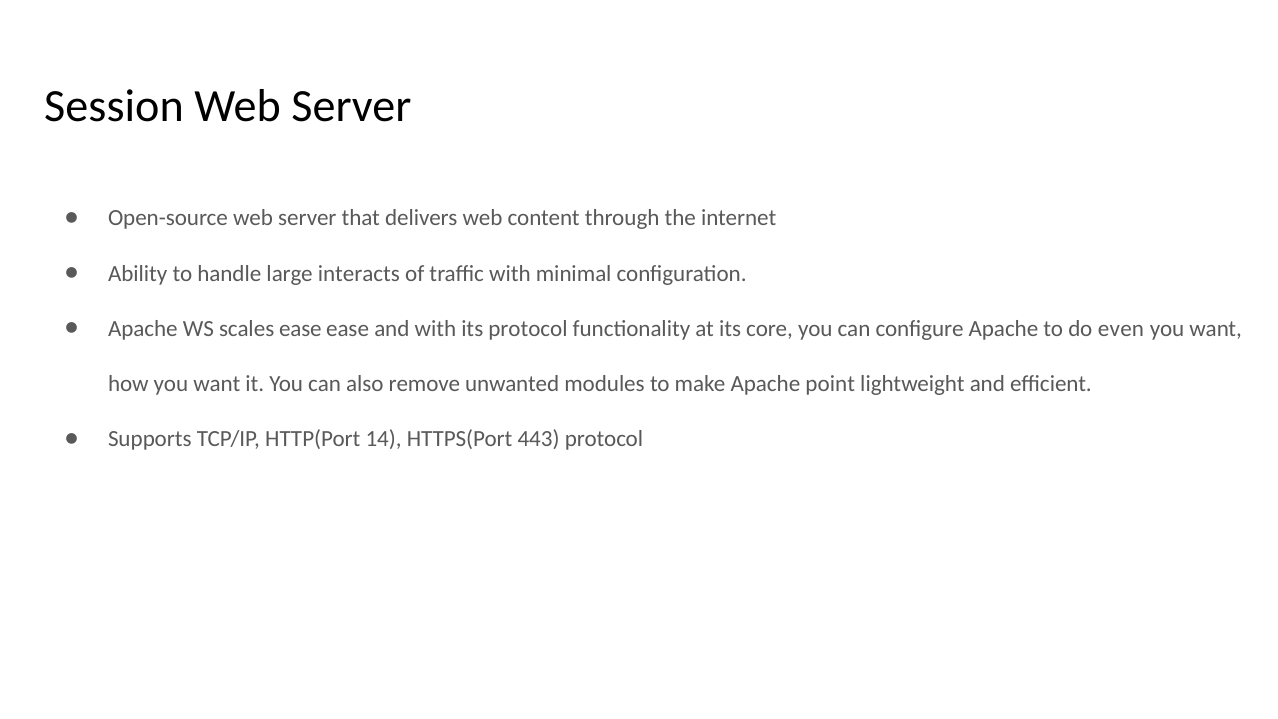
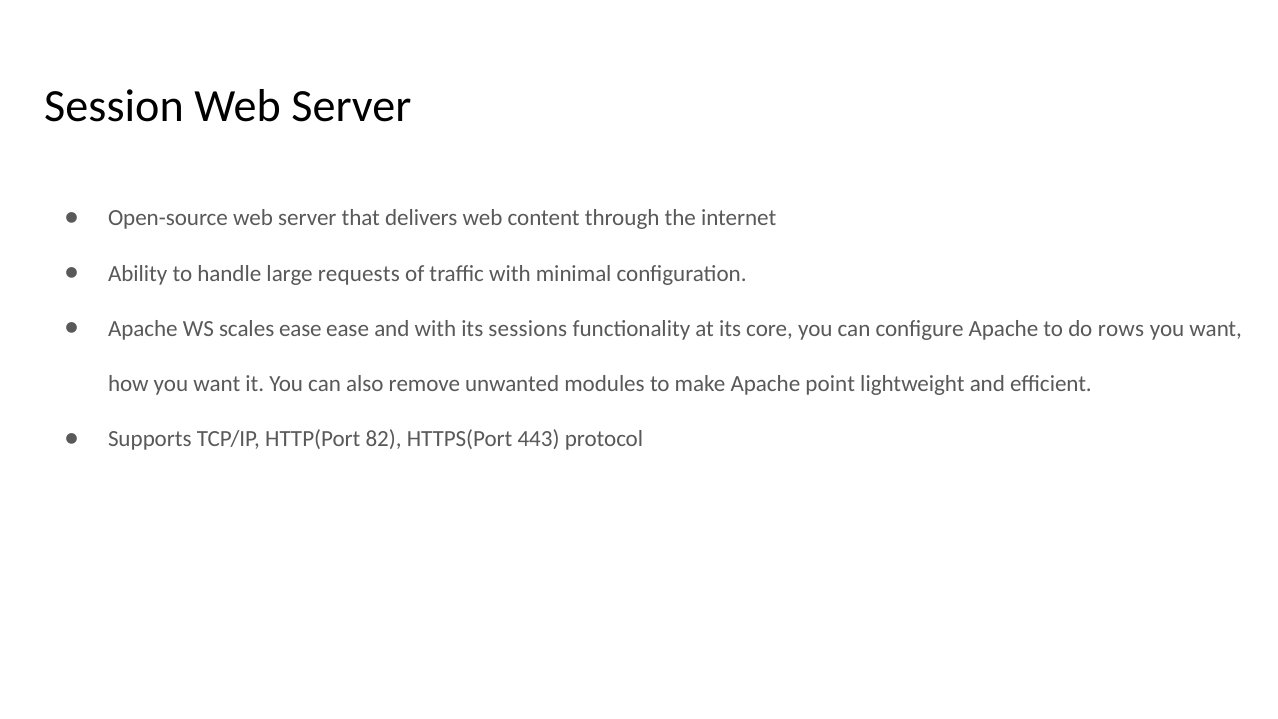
interacts: interacts -> requests (359, 273)
its protocol: protocol -> sessions (528, 329)
even: even -> rows (1121, 329)
14: 14 -> 82 (384, 439)
